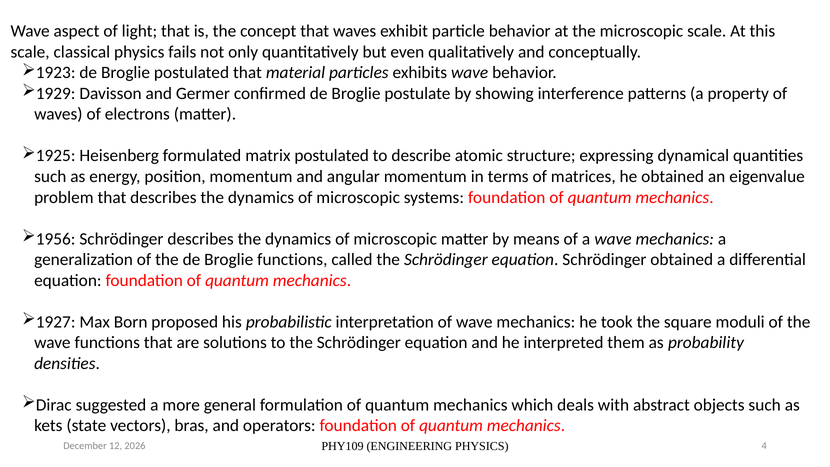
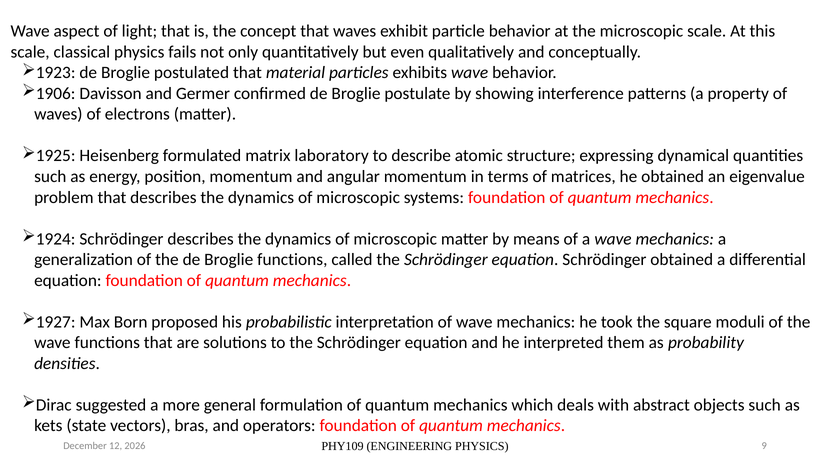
1929: 1929 -> 1906 (56, 93)
matrix postulated: postulated -> laboratory (332, 156)
1956: 1956 -> 1924 (56, 239)
4: 4 -> 9 (764, 446)
